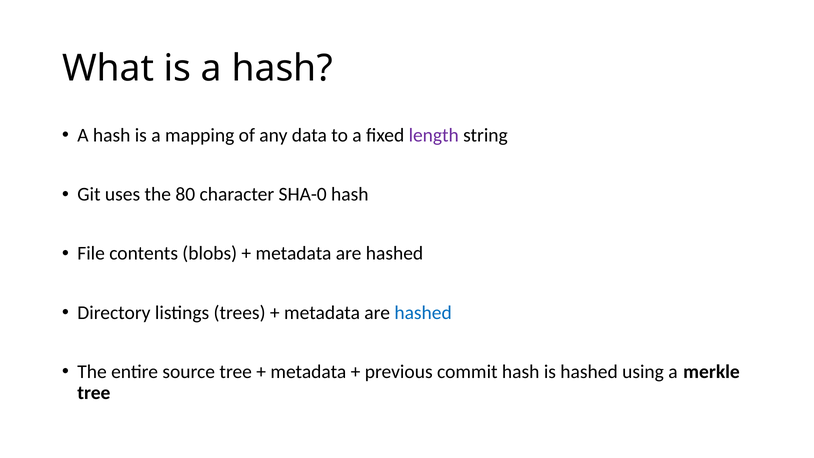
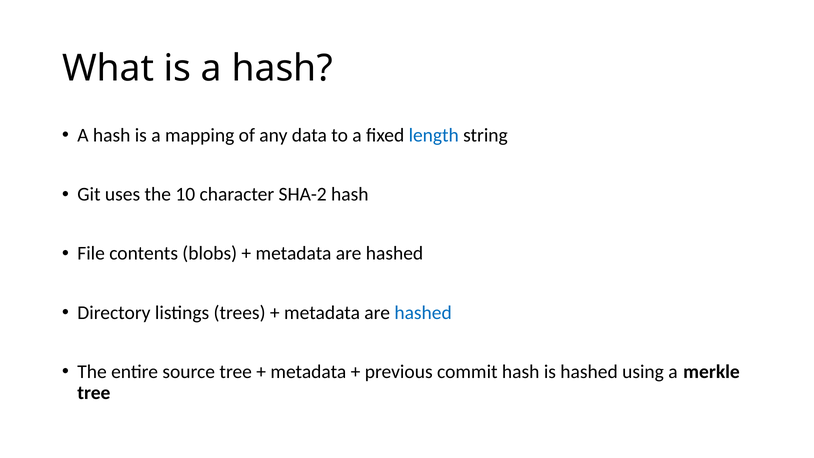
length colour: purple -> blue (434, 135)
80: 80 -> 10 (185, 194)
SHA-0: SHA-0 -> SHA-2 (303, 194)
